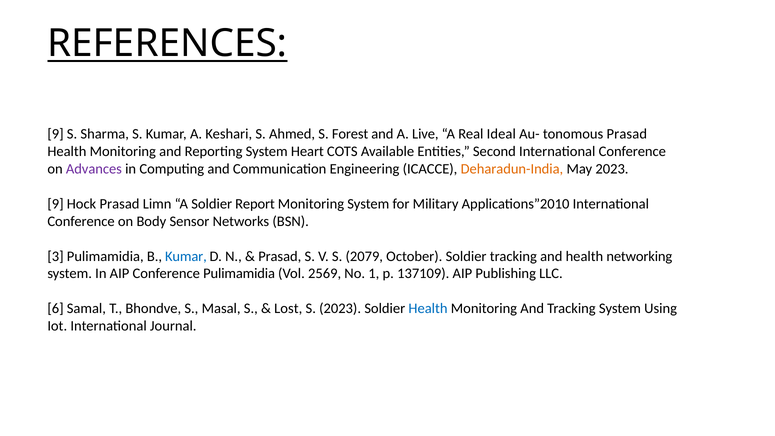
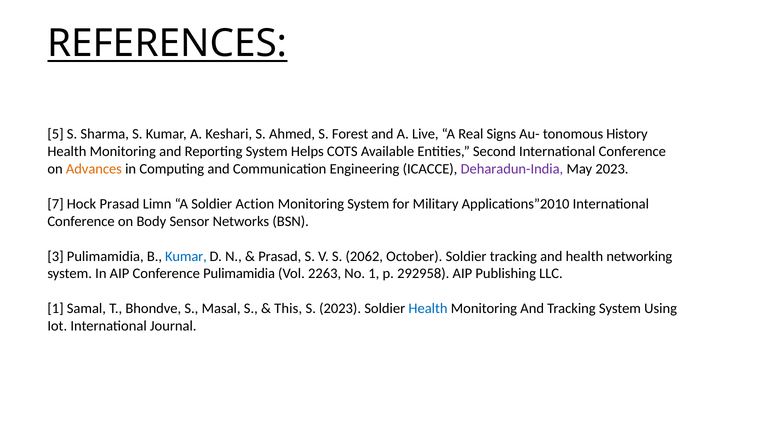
9: 9 -> 5 (56, 134)
Ideal: Ideal -> Signs (501, 134)
tonomous Prasad: Prasad -> History (627, 134)
Heart: Heart -> Helps (307, 152)
Advances colour: purple -> orange (94, 169)
Deharadun-India colour: orange -> purple (512, 169)
9: 9 -> 7 (56, 204)
Report: Report -> Action (255, 204)
2079: 2079 -> 2062 (364, 256)
2569: 2569 -> 2263 (325, 274)
137109: 137109 -> 292958 (423, 274)
6: 6 -> 1 (56, 308)
Lost: Lost -> This (288, 308)
